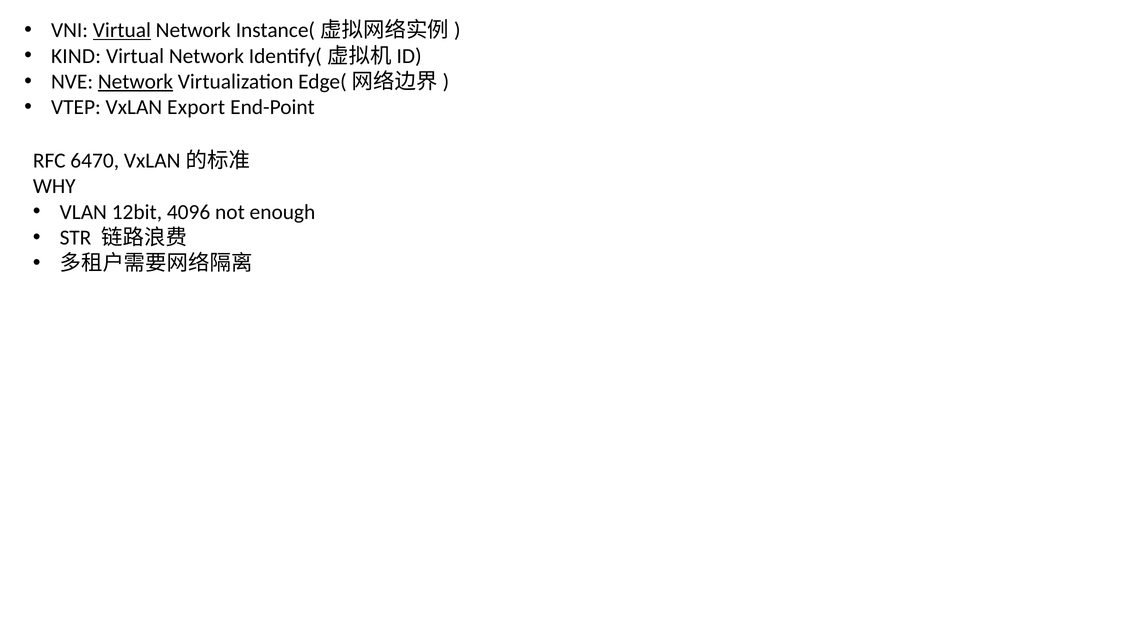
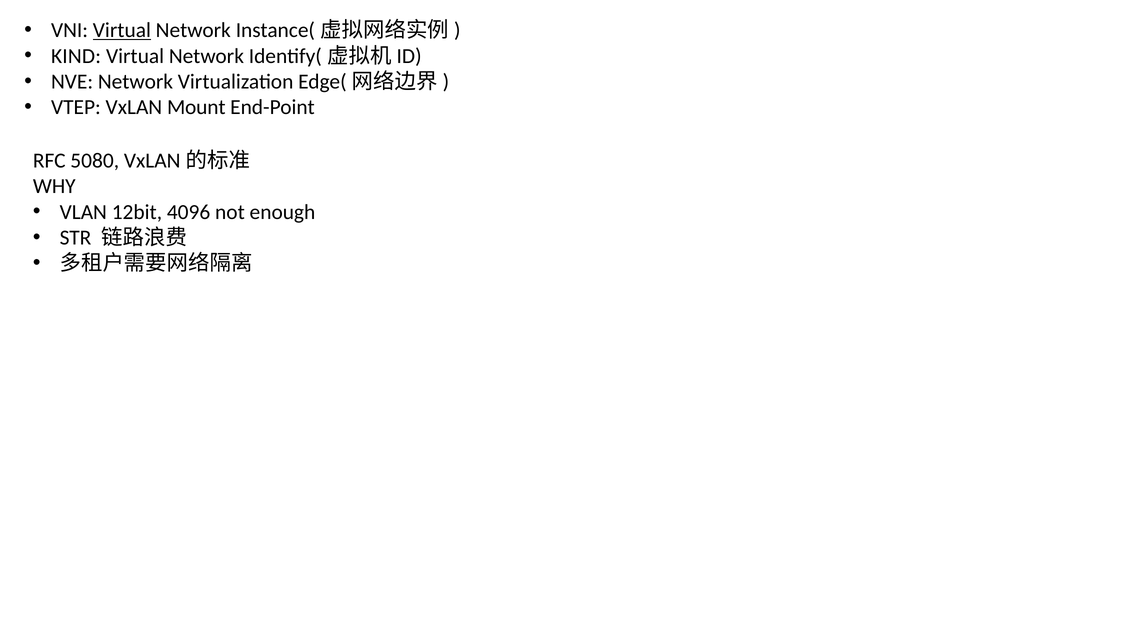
Network underline: present -> none (136, 82)
Export: Export -> Mount (196, 107)
6470: 6470 -> 5080 (95, 161)
